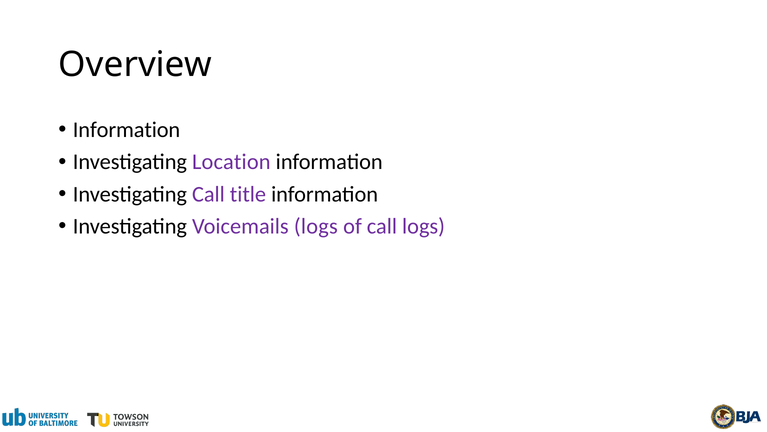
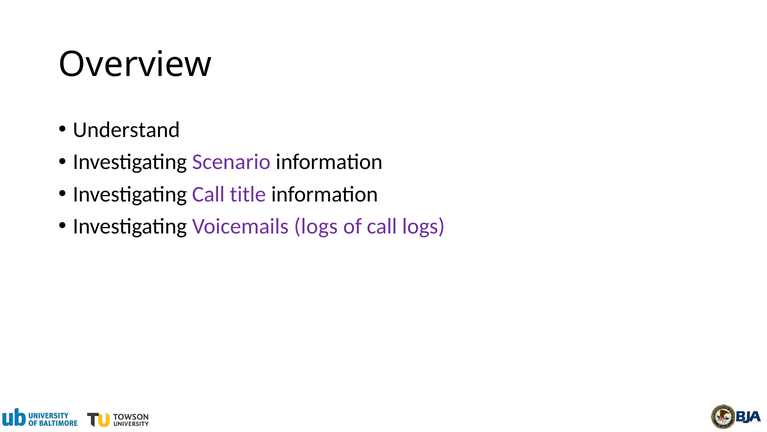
Information: Information -> Understand (126, 130)
Location: Location -> Scenario (231, 162)
